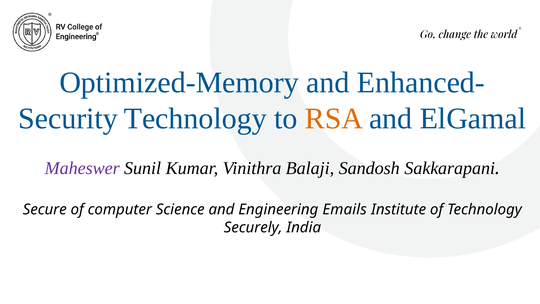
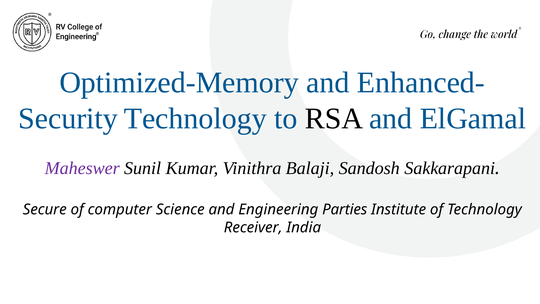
RSA colour: orange -> black (334, 118)
Emails: Emails -> Parties (345, 209)
Securely: Securely -> Receiver (253, 227)
